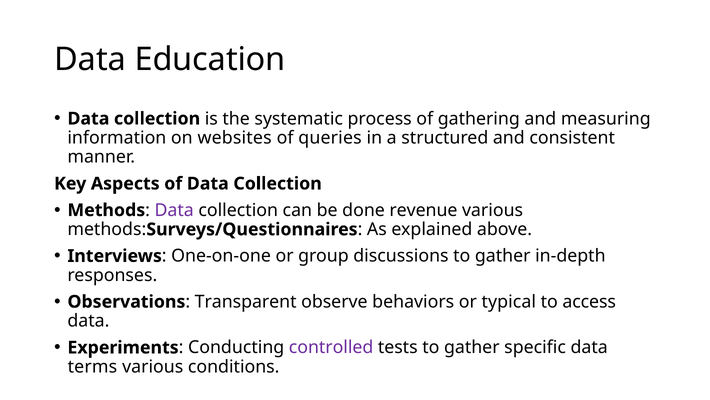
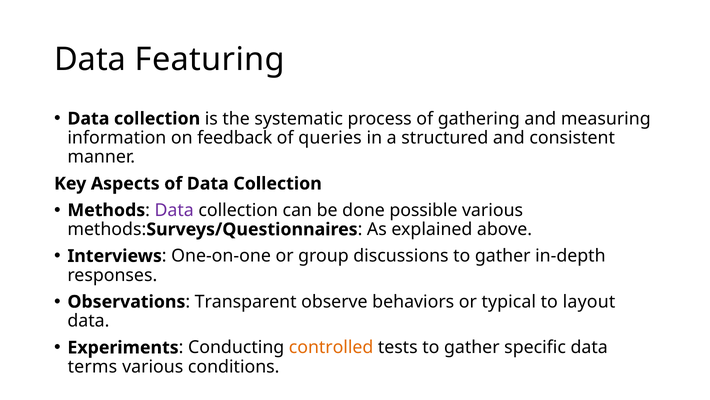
Education: Education -> Featuring (210, 60)
websites: websites -> feedback (235, 138)
revenue: revenue -> possible (423, 210)
access: access -> layout (589, 301)
controlled colour: purple -> orange (331, 347)
